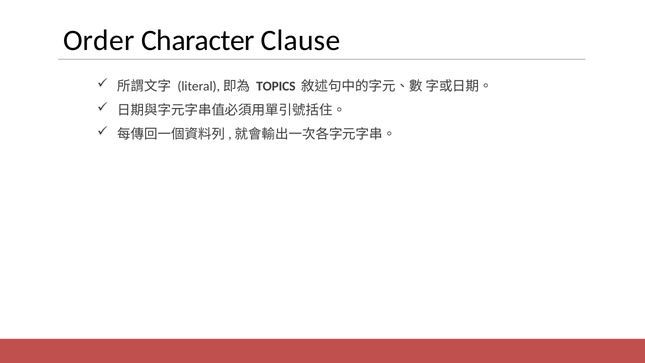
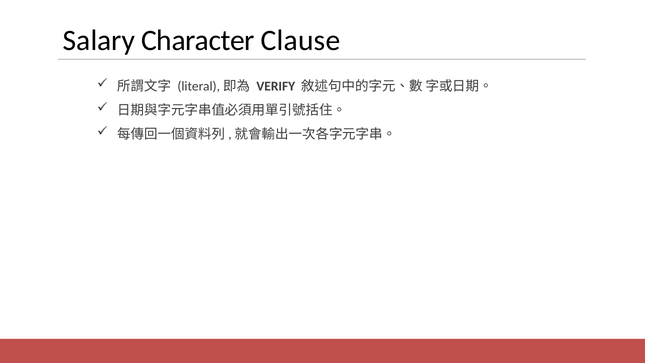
Order: Order -> Salary (99, 41)
TOPICS: TOPICS -> VERIFY (276, 86)
